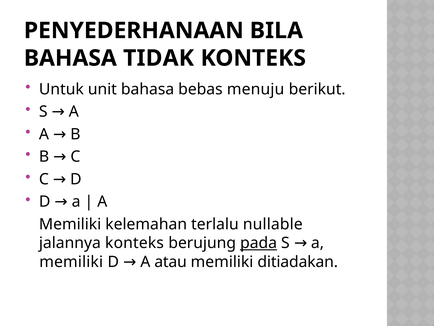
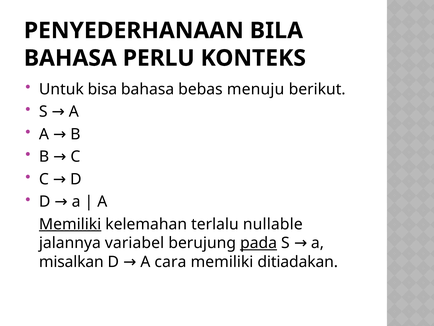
TIDAK: TIDAK -> PERLU (159, 58)
unit: unit -> bisa (102, 89)
Memiliki underline: none -> present (70, 224)
jalannya konteks: konteks -> variabel (135, 243)
memiliki: memiliki -> misalkan (71, 262)
atau: atau -> cara (170, 262)
